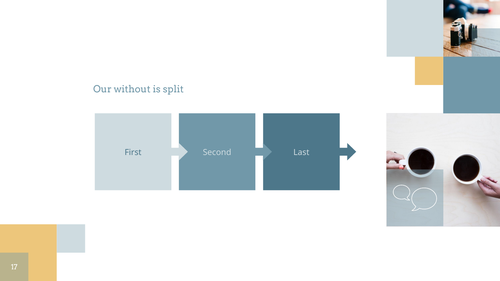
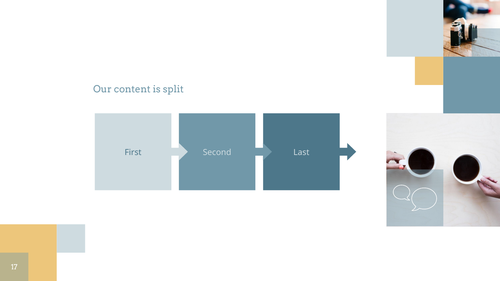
without: without -> content (132, 89)
